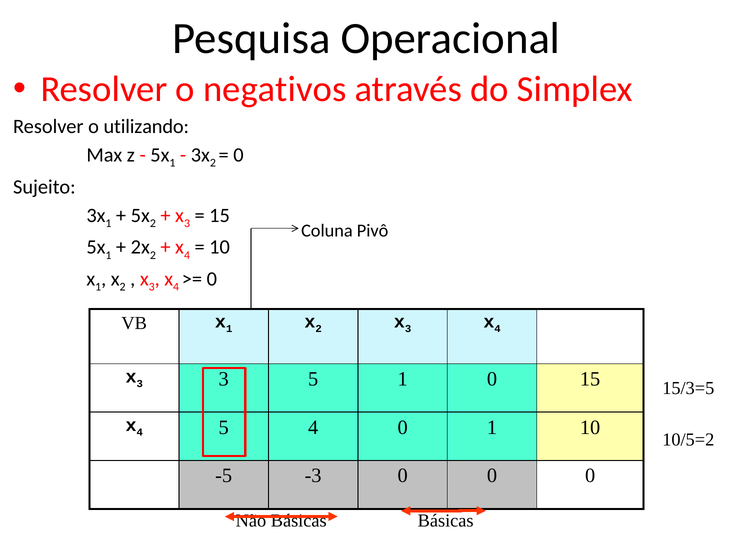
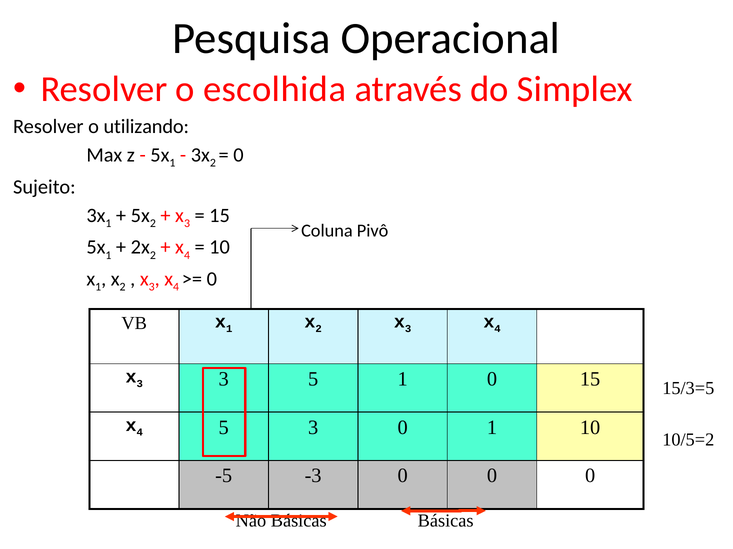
negativos: negativos -> escolhida (275, 90)
5 4: 4 -> 3 (313, 428)
